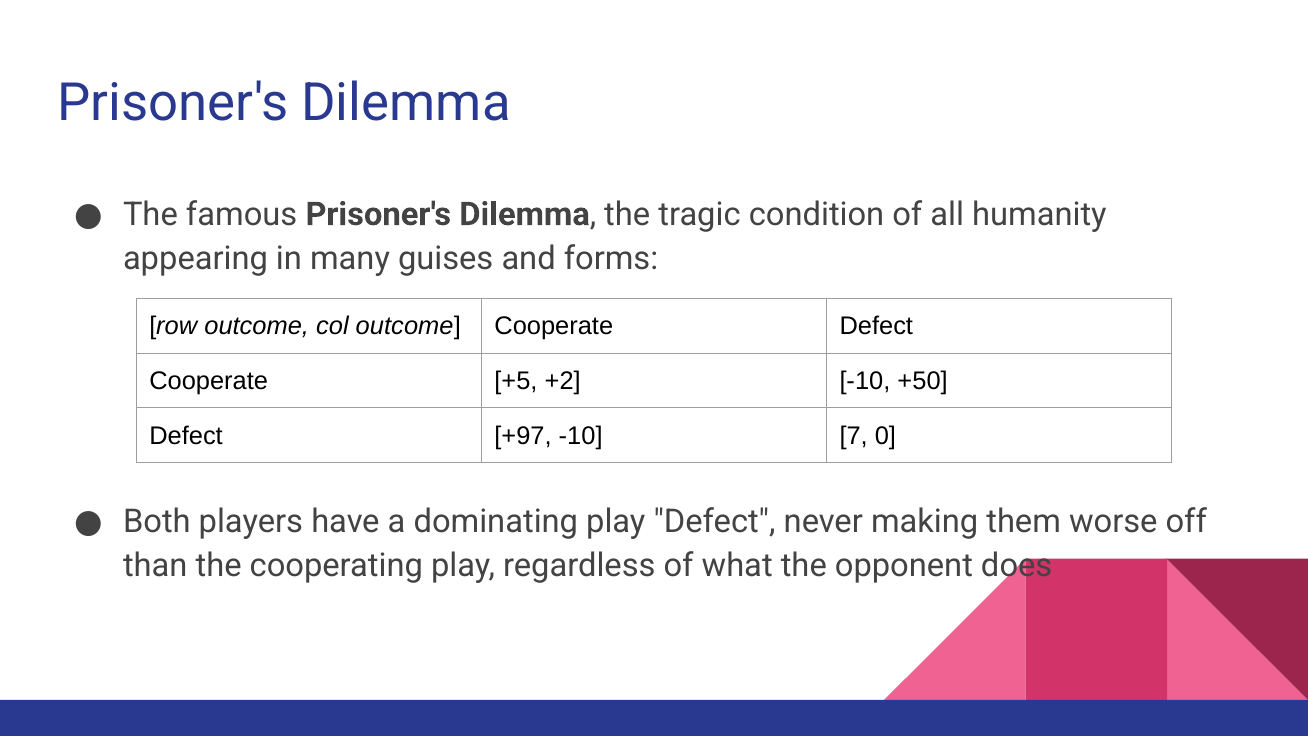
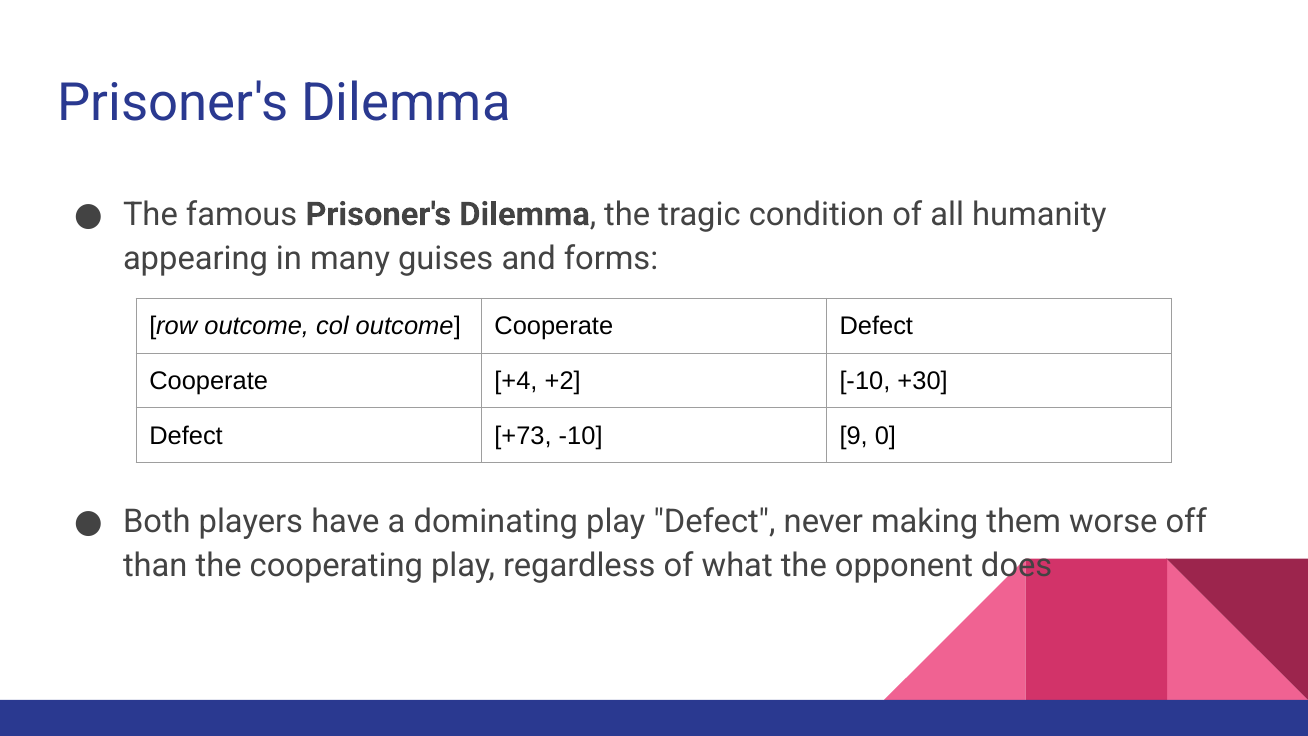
+5: +5 -> +4 (516, 381)
+50: +50 -> +30 (923, 381)
+97: +97 -> +73 (523, 436)
7: 7 -> 9 (854, 436)
